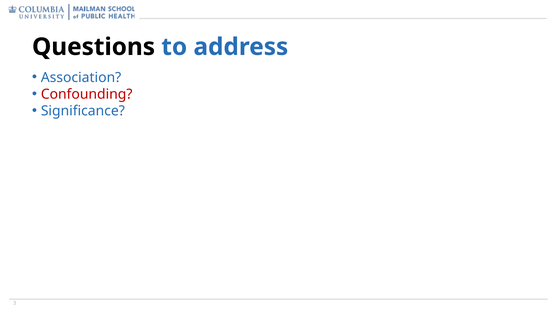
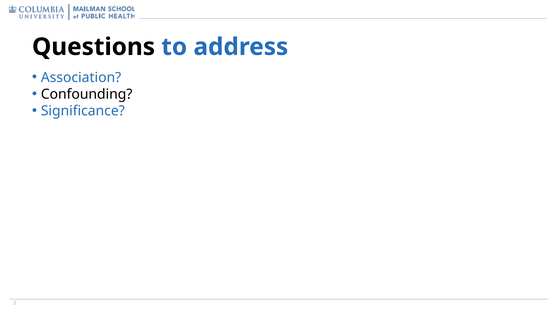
Confounding colour: red -> black (87, 94)
